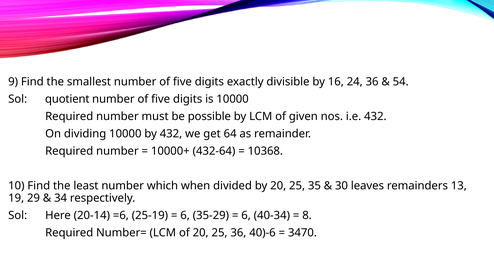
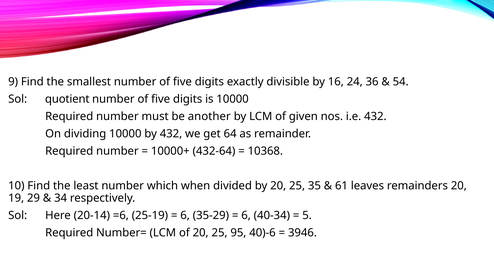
possible: possible -> another (209, 116)
30: 30 -> 61 (341, 186)
remainders 13: 13 -> 20 (459, 186)
8: 8 -> 5 (307, 215)
25 36: 36 -> 95 (238, 233)
3470: 3470 -> 3946 (302, 233)
